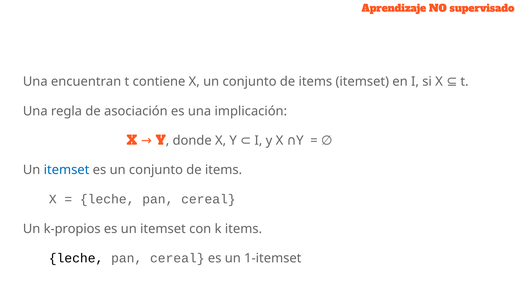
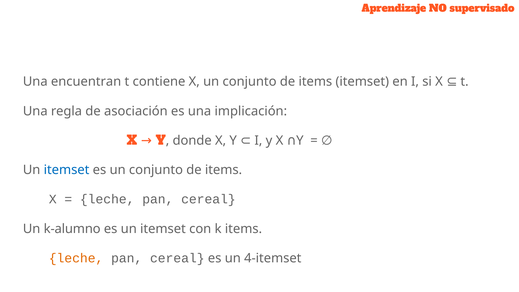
k-propios: k-propios -> k-alumno (72, 229)
leche colour: black -> orange (76, 258)
1-itemset: 1-itemset -> 4-itemset (273, 258)
